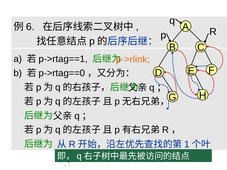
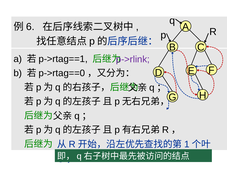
p->rlink colour: orange -> purple (133, 59)
